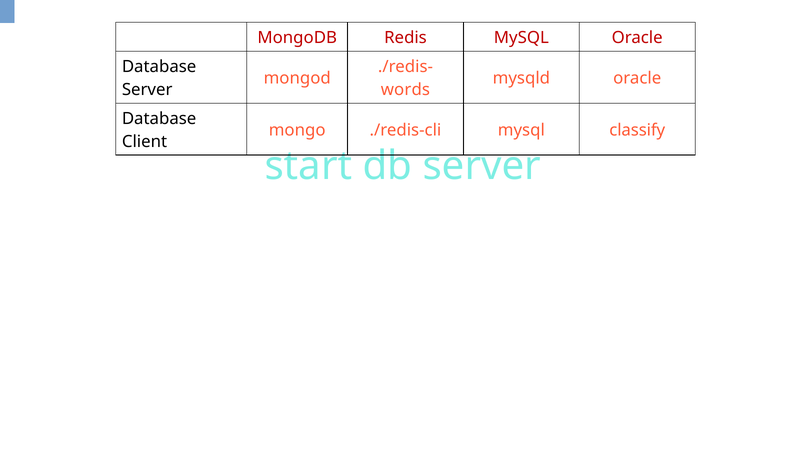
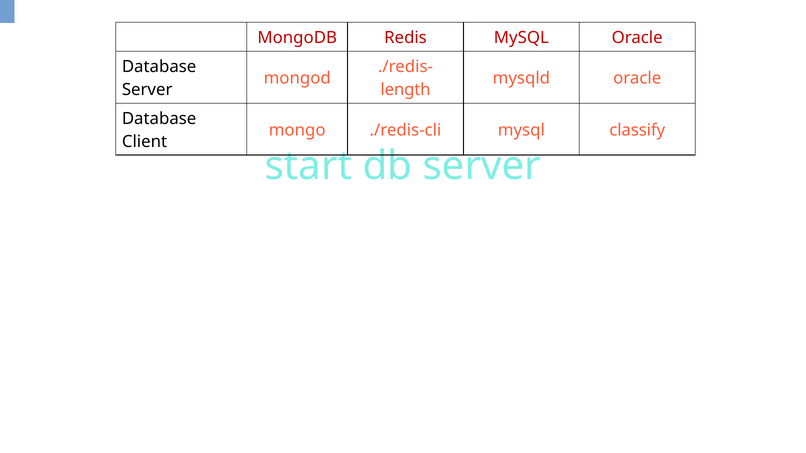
words: words -> length (406, 90)
